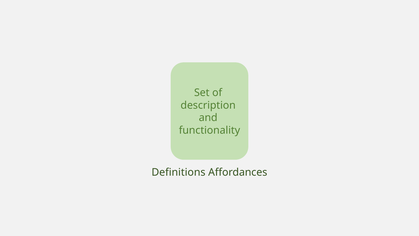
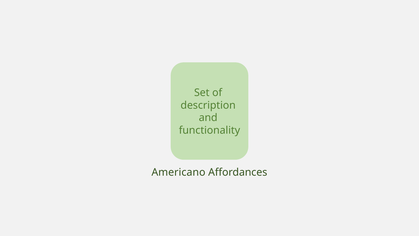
Definitions: Definitions -> Americano (178, 172)
